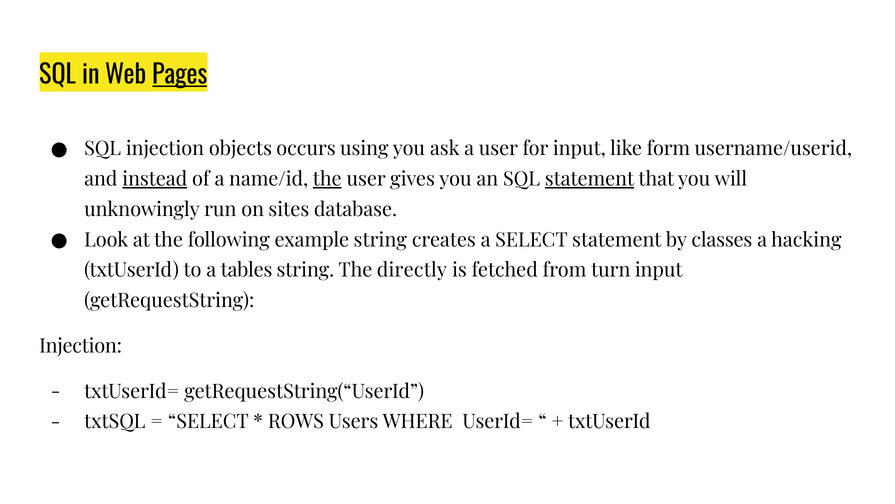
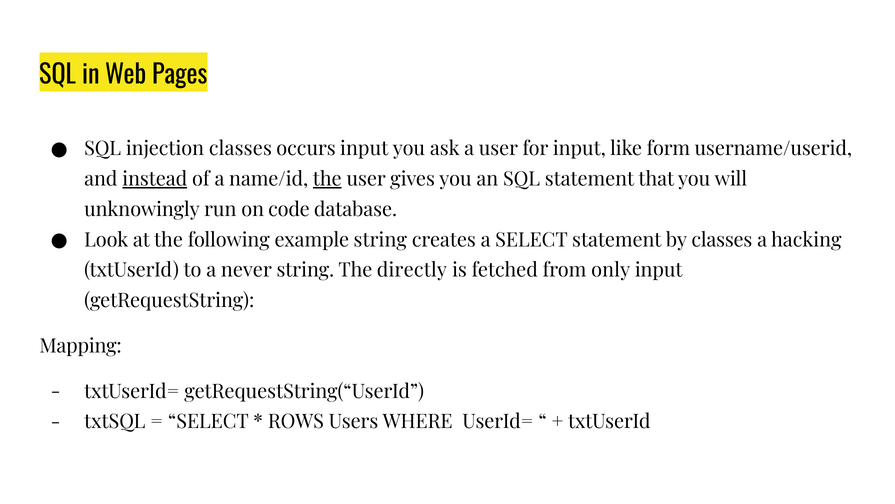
Pages underline: present -> none (180, 75)
injection objects: objects -> classes (240, 149)
occurs using: using -> input (364, 149)
statement underline: present -> none (589, 179)
sites: sites -> code (289, 209)
tables: tables -> never (246, 270)
turn: turn -> only (611, 270)
Injection: Injection -> Mapping (81, 346)
